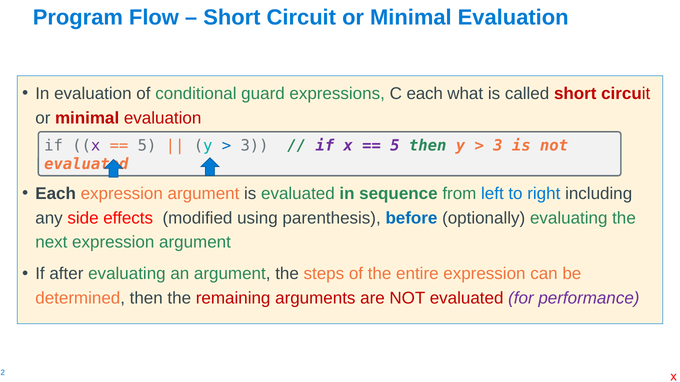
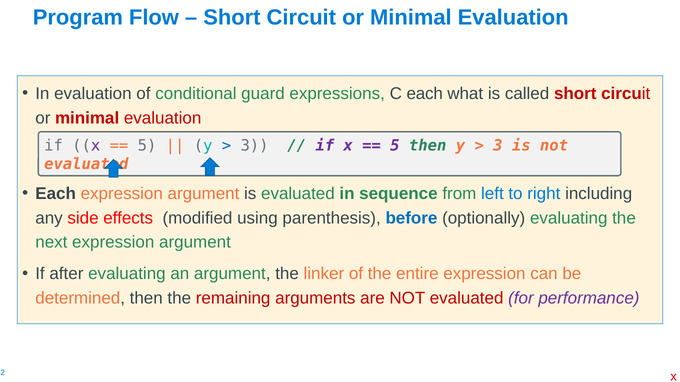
steps: steps -> linker (324, 274)
